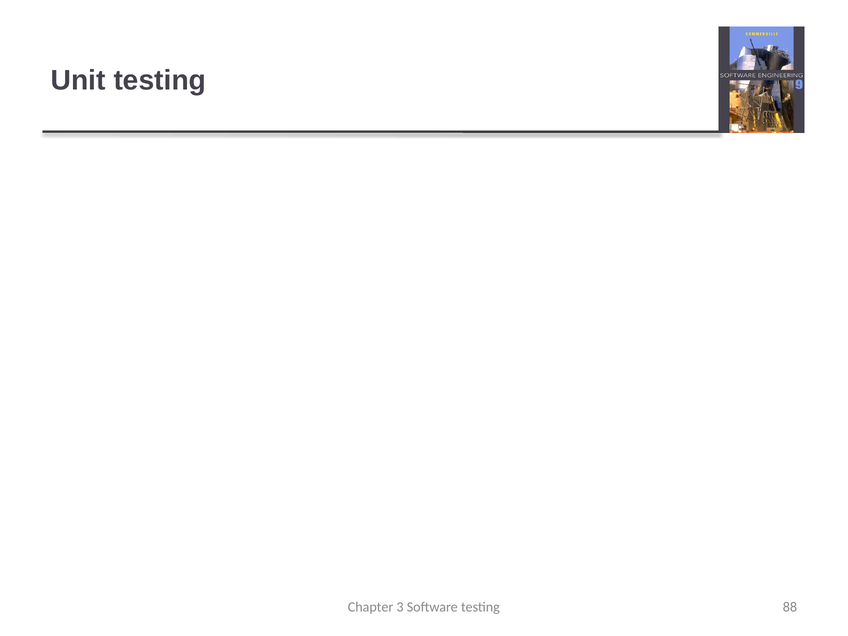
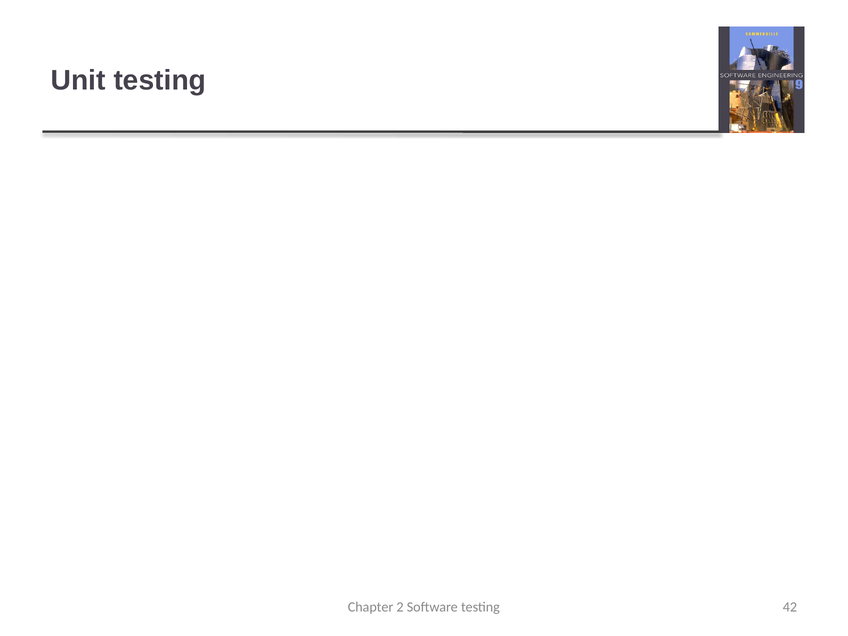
3: 3 -> 2 (400, 607)
88: 88 -> 42 (790, 607)
